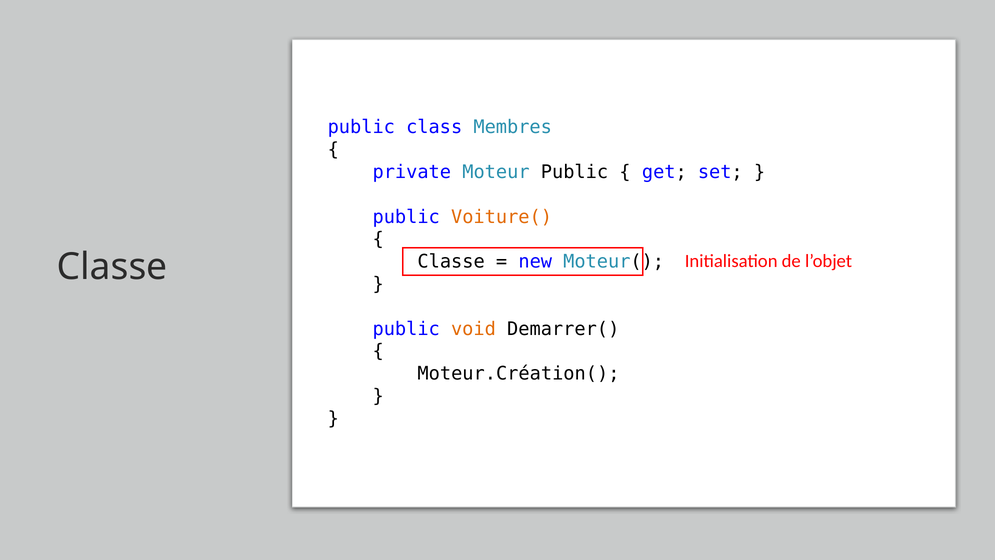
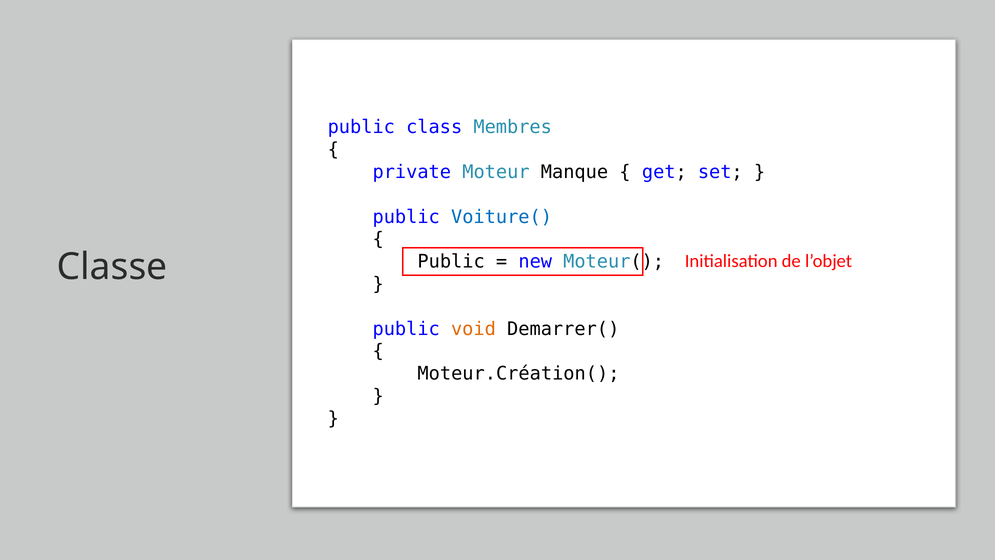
Moteur Public: Public -> Manque (574, 172)
Voiture( colour: orange -> blue (502, 217)
Classe: Classe -> Public (451, 262)
